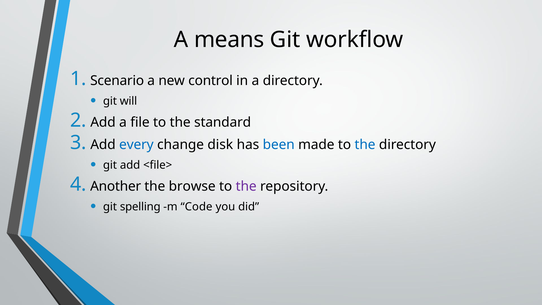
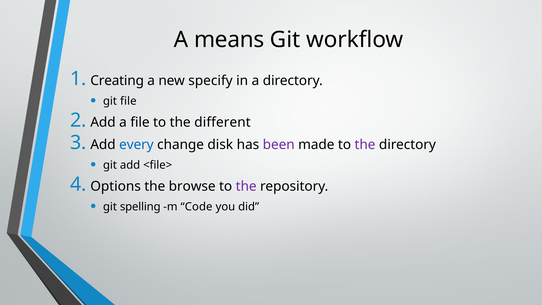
Scenario: Scenario -> Creating (117, 81)
control: control -> specify (210, 81)
git will: will -> file (128, 101)
standard: standard -> different (223, 122)
been colour: blue -> purple (279, 145)
the colour: blue -> purple (365, 145)
Another: Another -> Options (116, 186)
